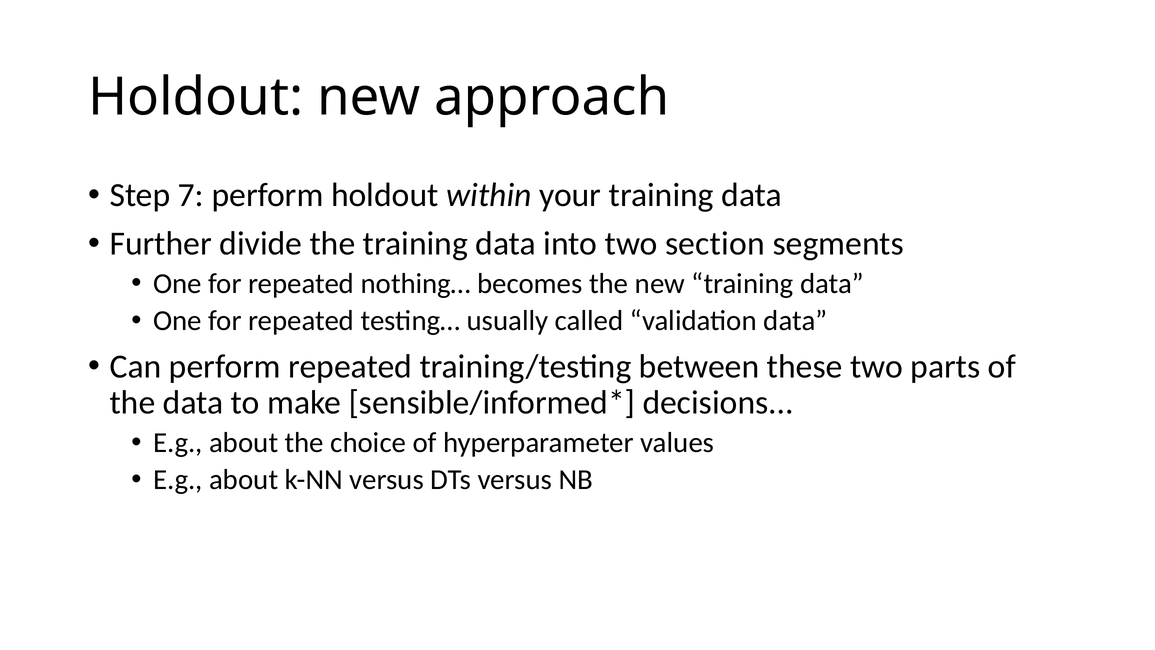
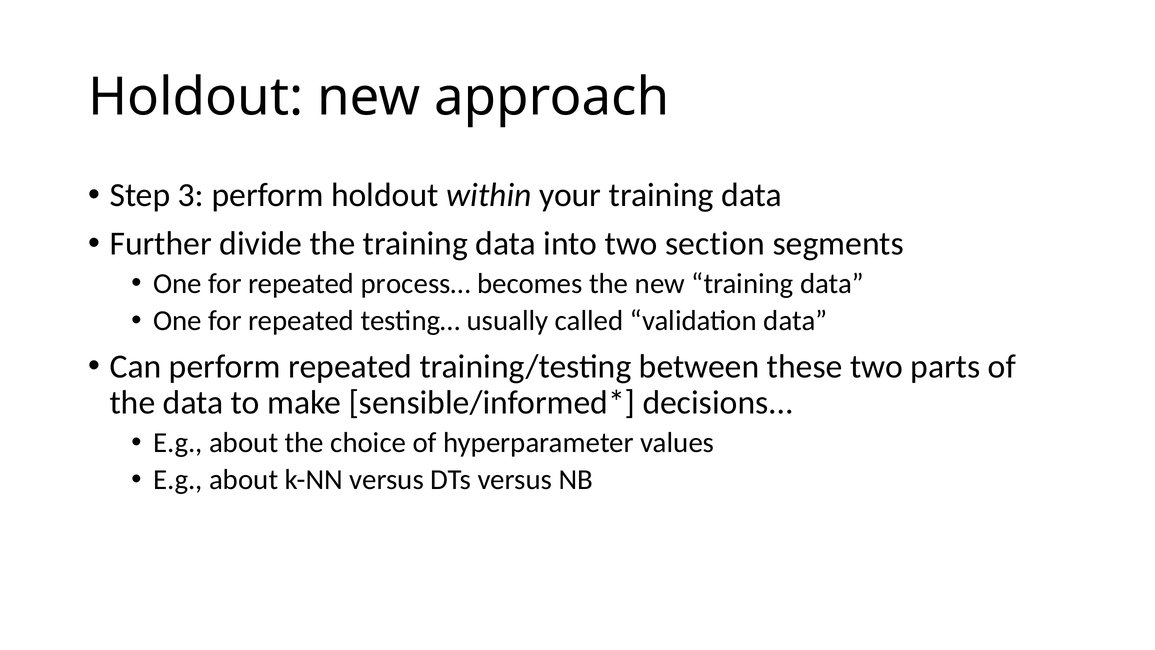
7: 7 -> 3 (191, 195)
nothing…: nothing… -> process… (416, 283)
